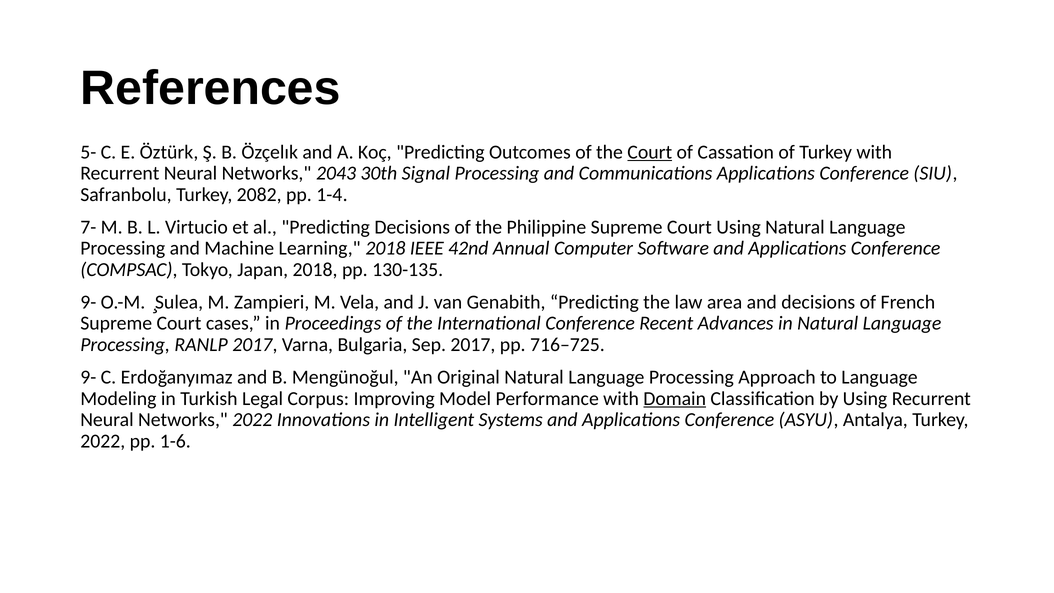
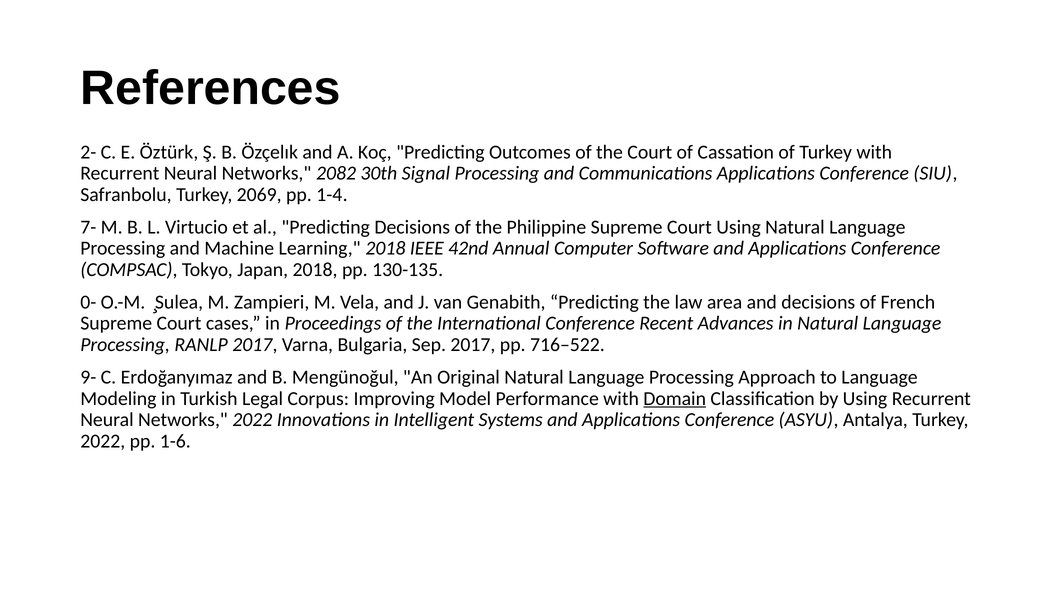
5-: 5- -> 2- (88, 152)
Court underline: present -> none (650, 152)
2043: 2043 -> 2082 (336, 173)
2082: 2082 -> 2069 (259, 195)
9-: 9- -> 0- (88, 302)
716–725: 716–725 -> 716–522 (567, 345)
